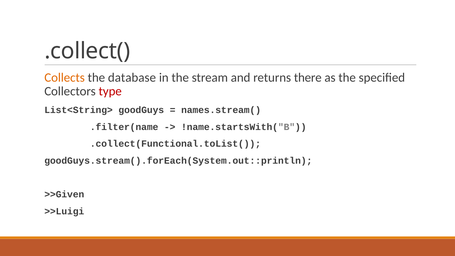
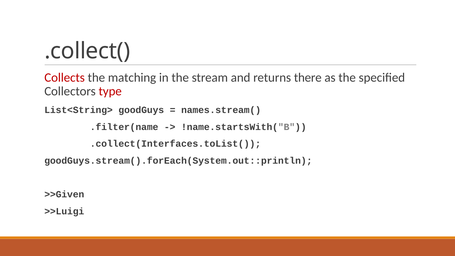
Collects colour: orange -> red (65, 77)
database: database -> matching (132, 77)
.collect(Functional.toList(: .collect(Functional.toList( -> .collect(Interfaces.toList( (175, 144)
